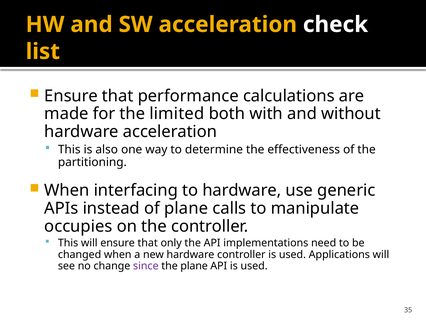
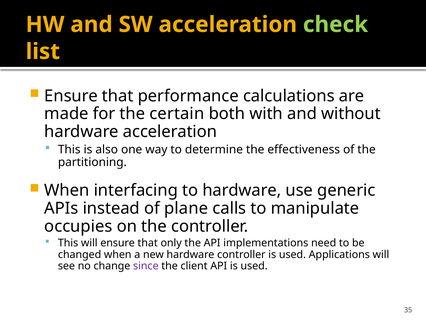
check colour: white -> light green (335, 24)
limited: limited -> certain (177, 114)
the plane: plane -> client (194, 266)
